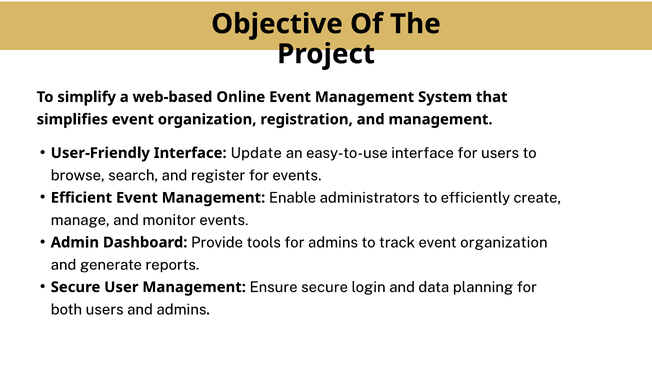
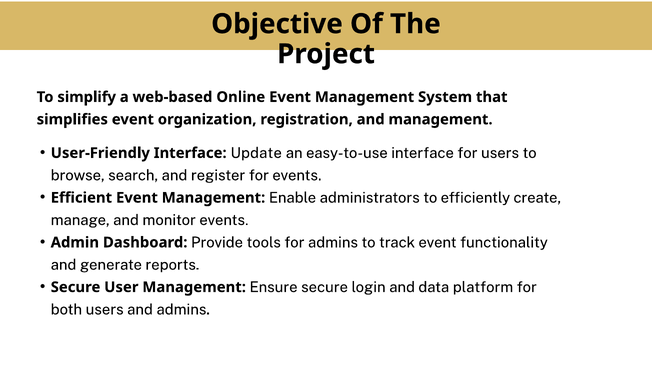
track event organization: organization -> functionality (504, 242)
planning: planning -> platform (483, 287)
